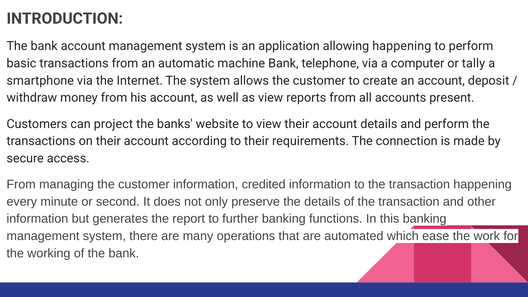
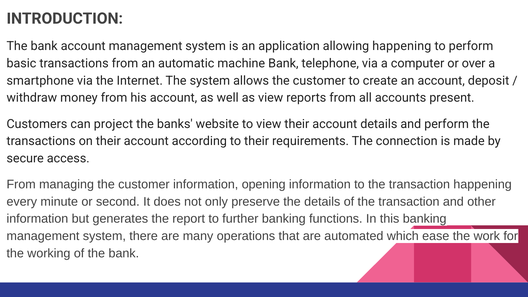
tally: tally -> over (474, 63)
credited: credited -> opening (264, 184)
